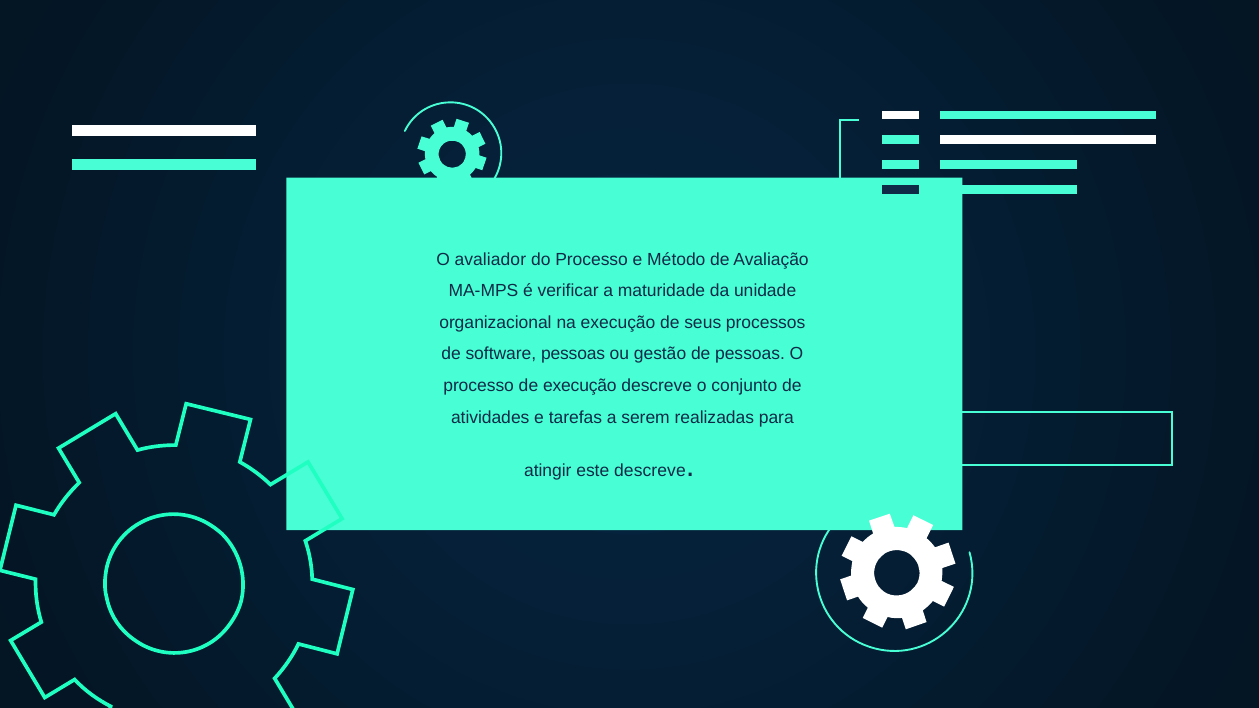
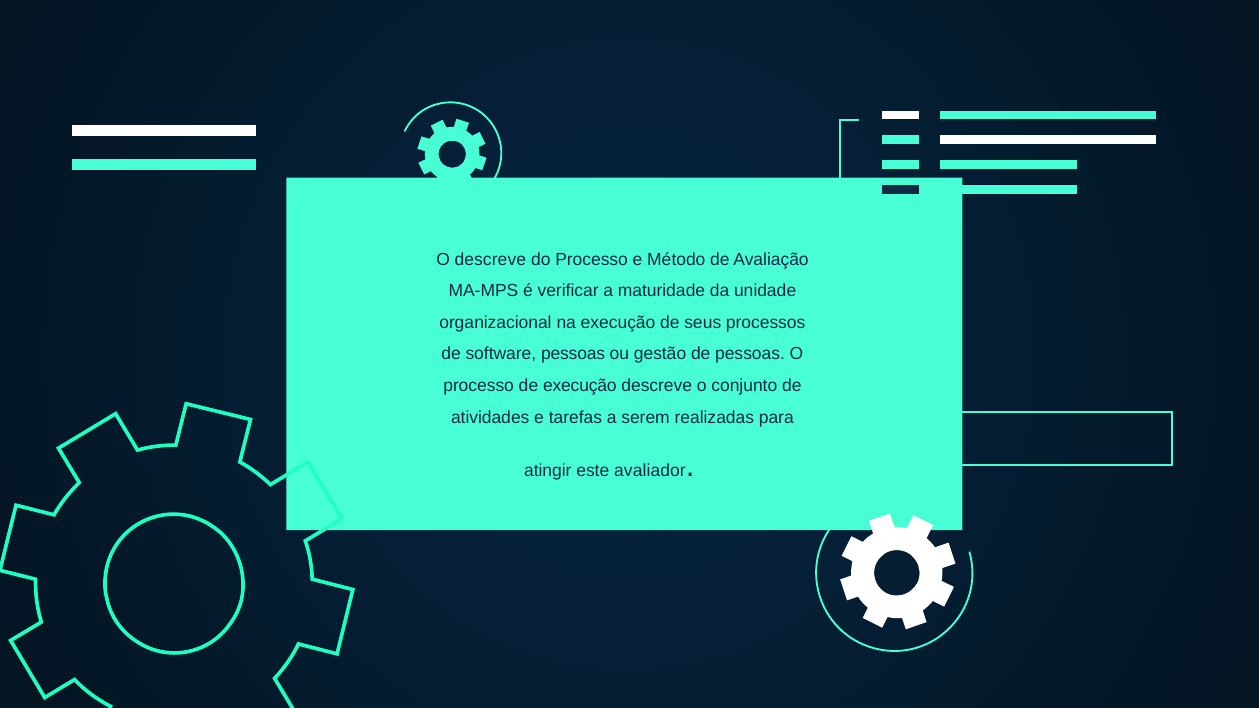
O avaliador: avaliador -> descreve (490, 260)
este descreve: descreve -> avaliador (650, 471)
